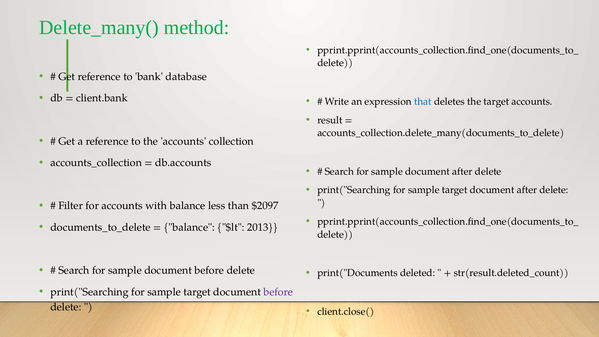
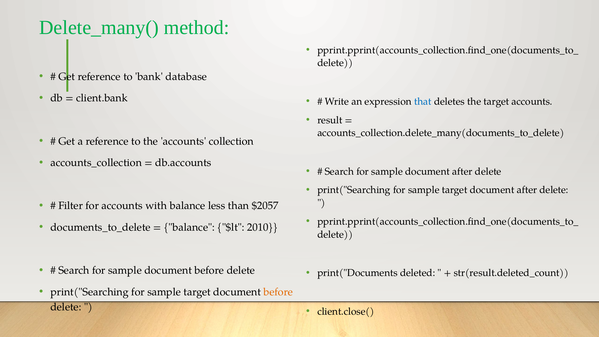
$2097: $2097 -> $2057 (265, 206)
2013: 2013 -> 2010 (262, 227)
before colour: purple -> orange (278, 292)
